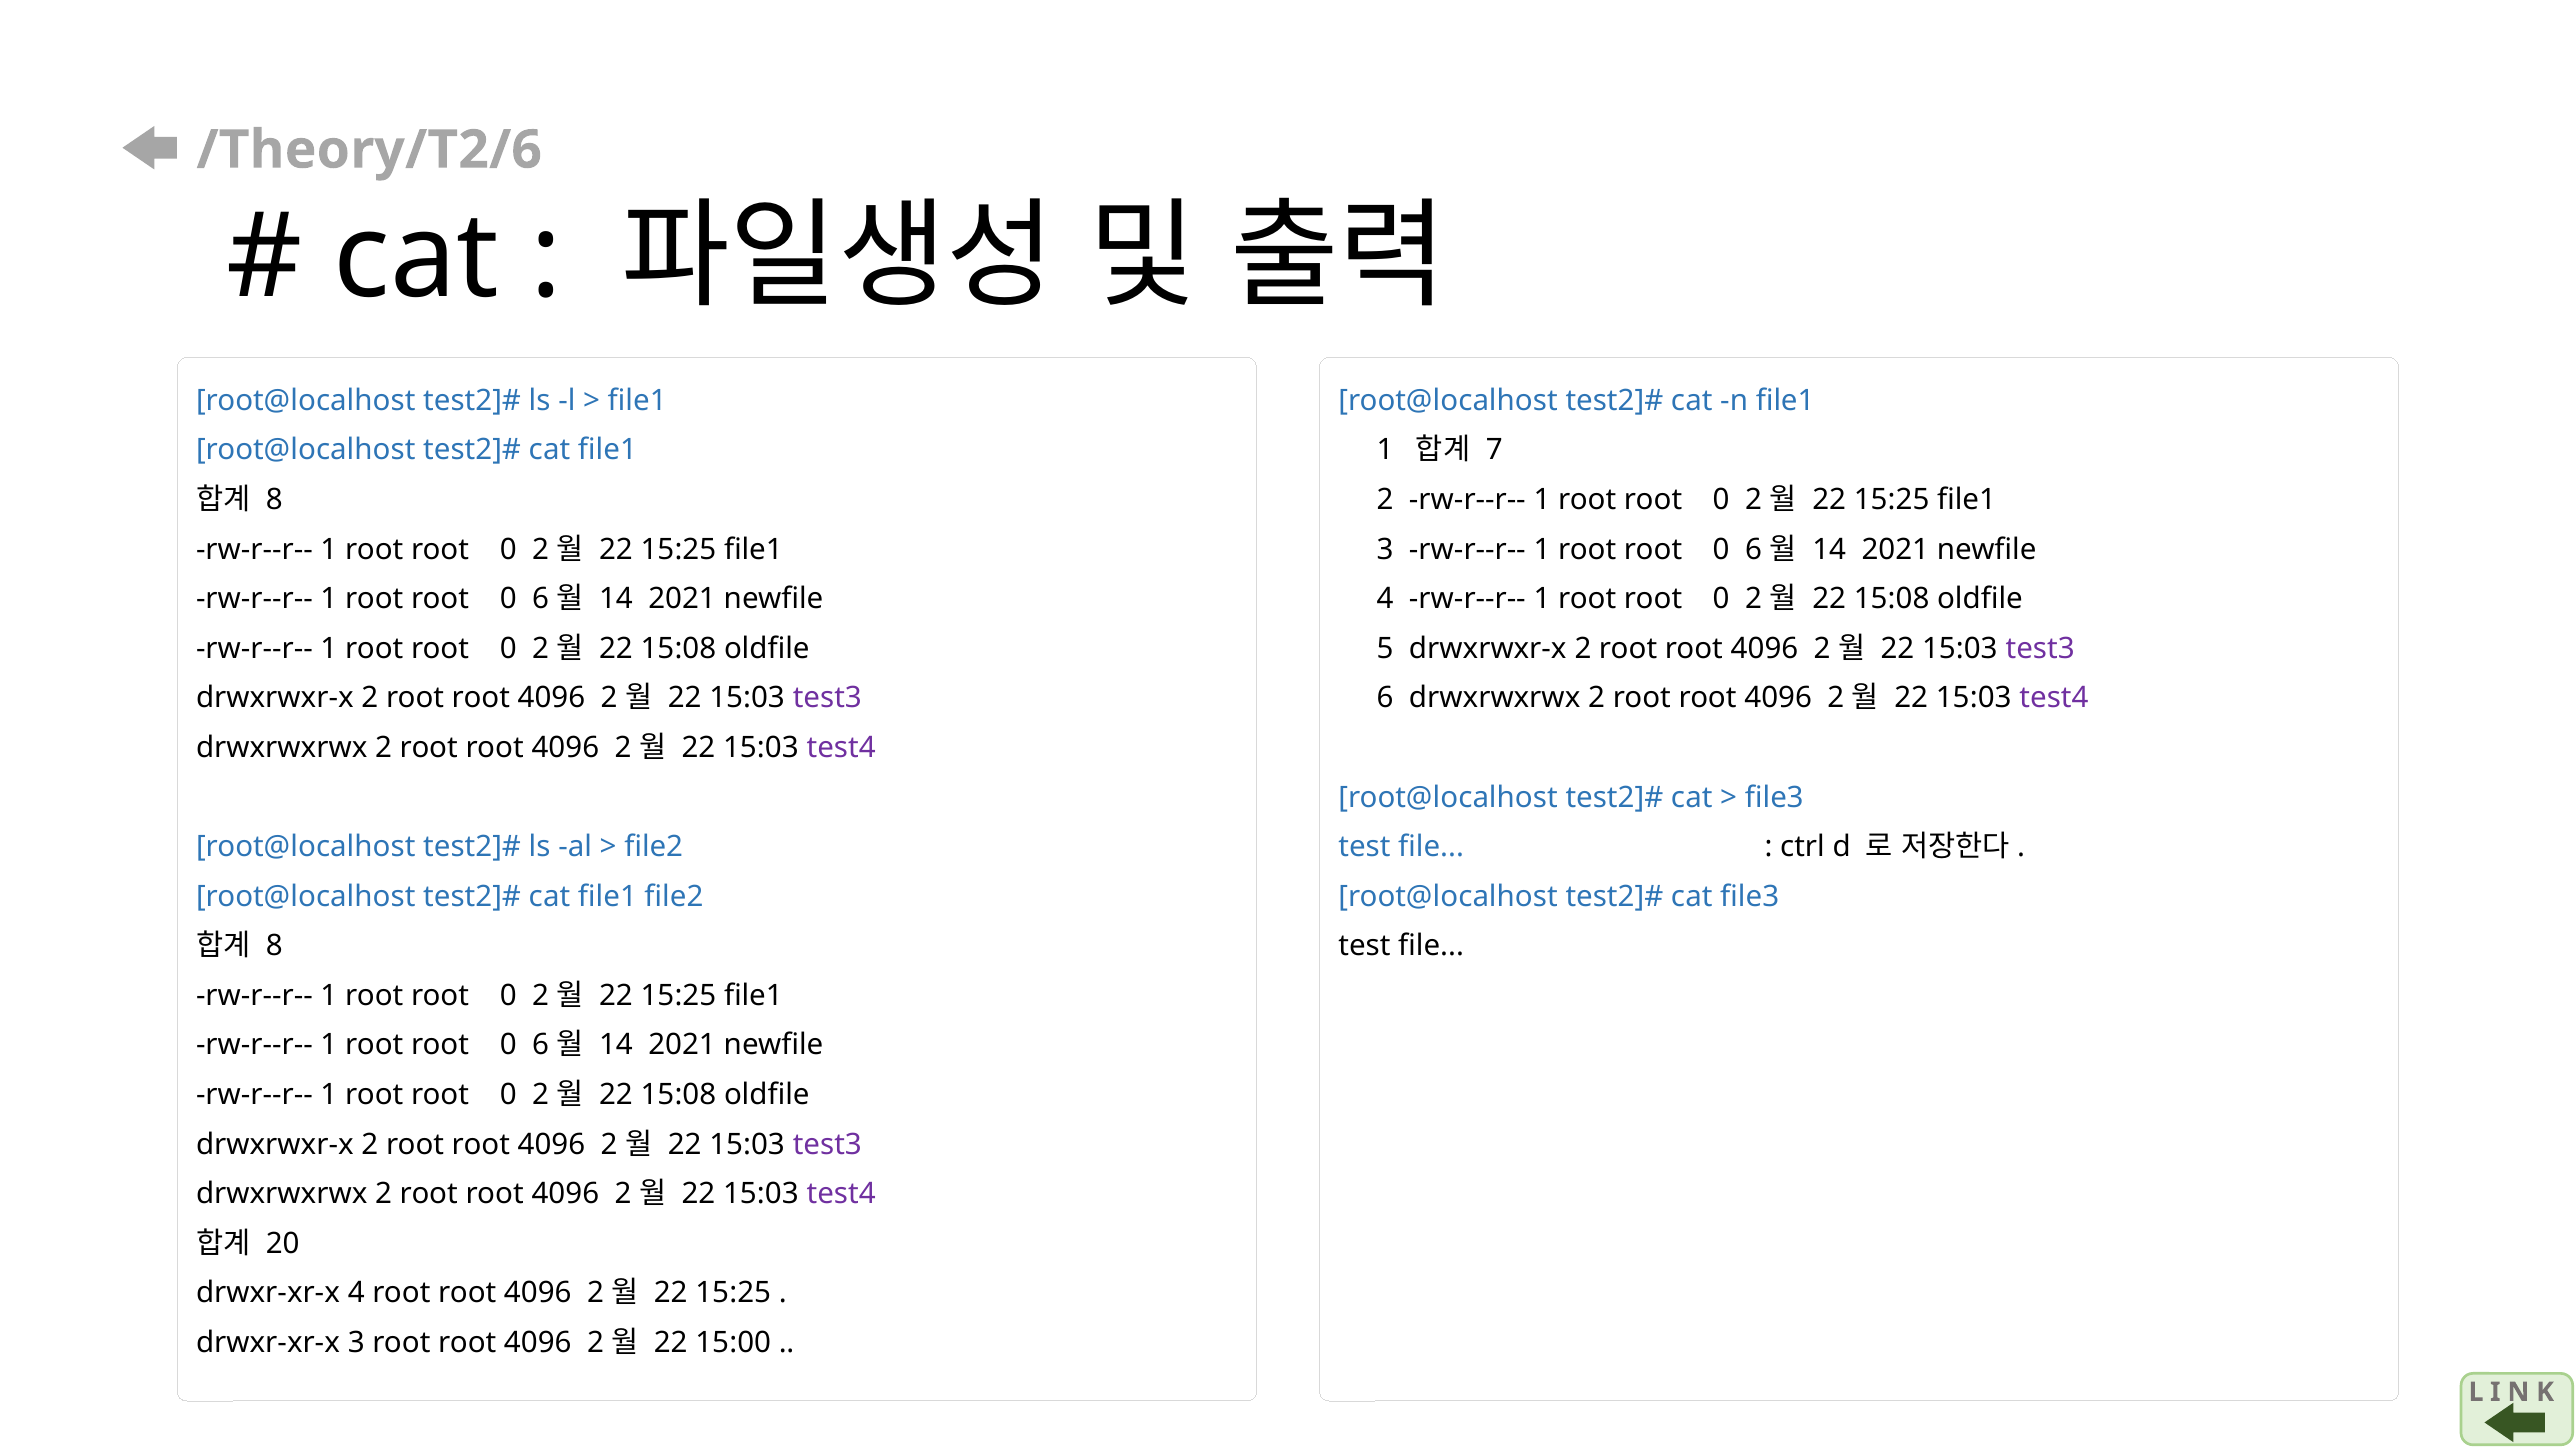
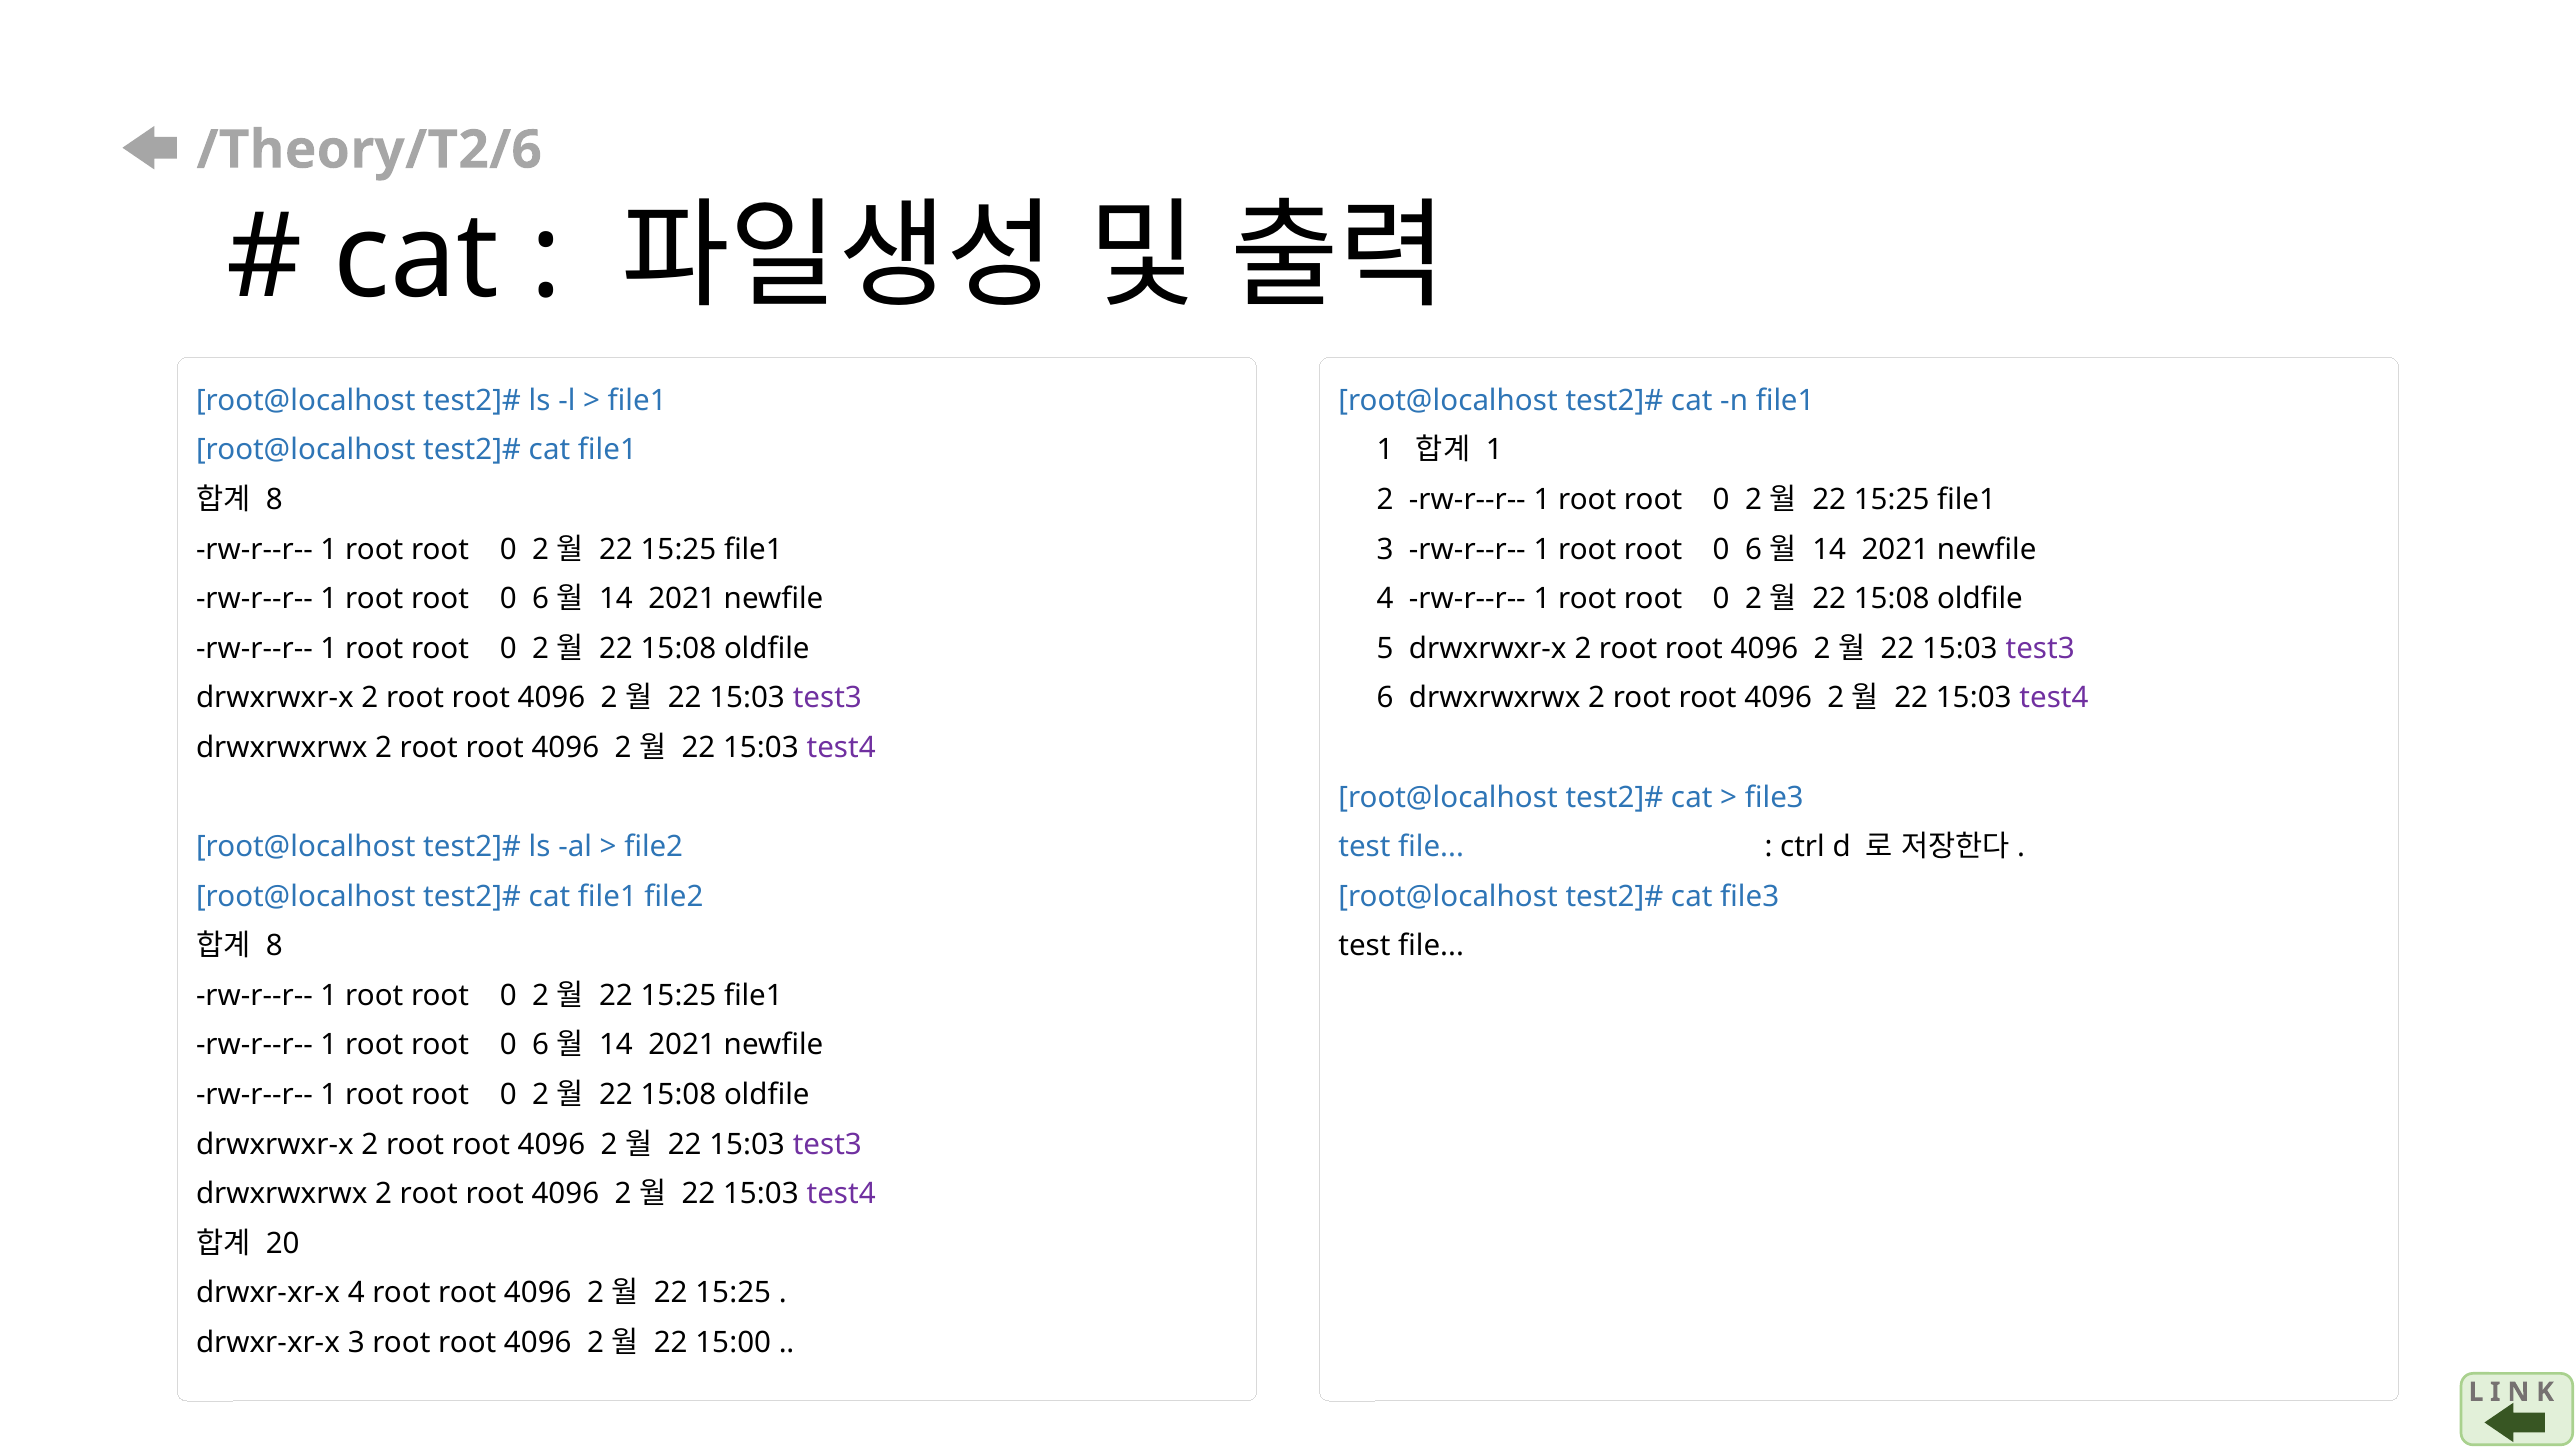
7: 7 -> 1 (1494, 450)
